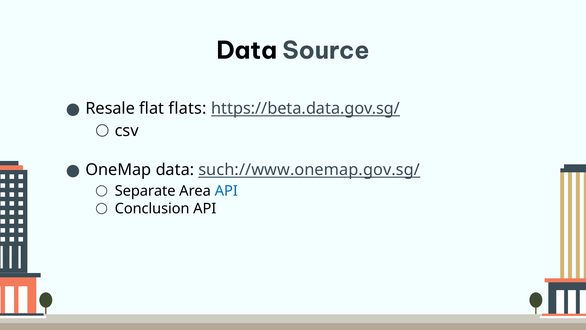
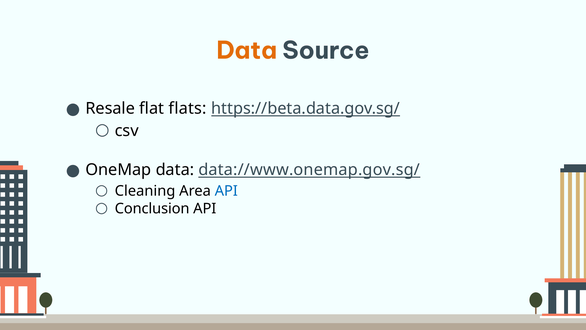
Data colour: black -> orange (247, 51)
such://www.onemap.gov.sg/: such://www.onemap.gov.sg/ -> data://www.onemap.gov.sg/ (309, 170)
Separate: Separate -> Cleaning (145, 191)
